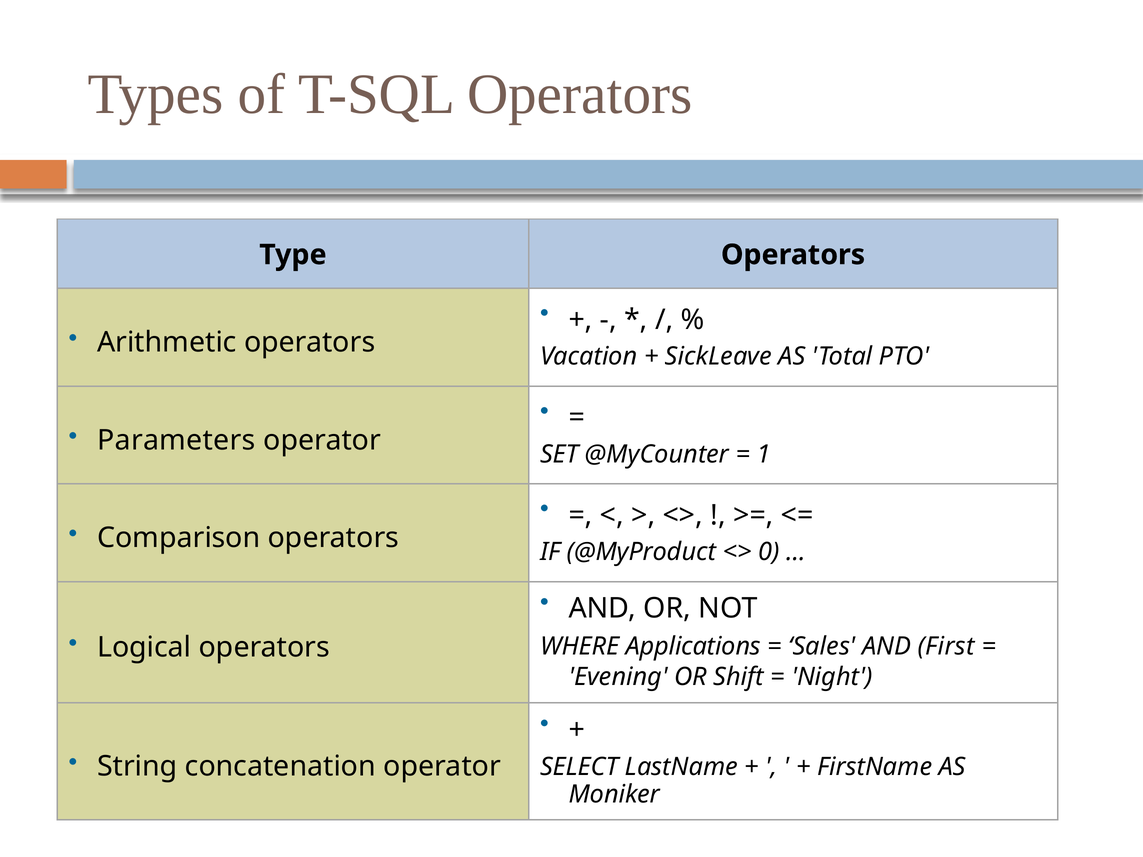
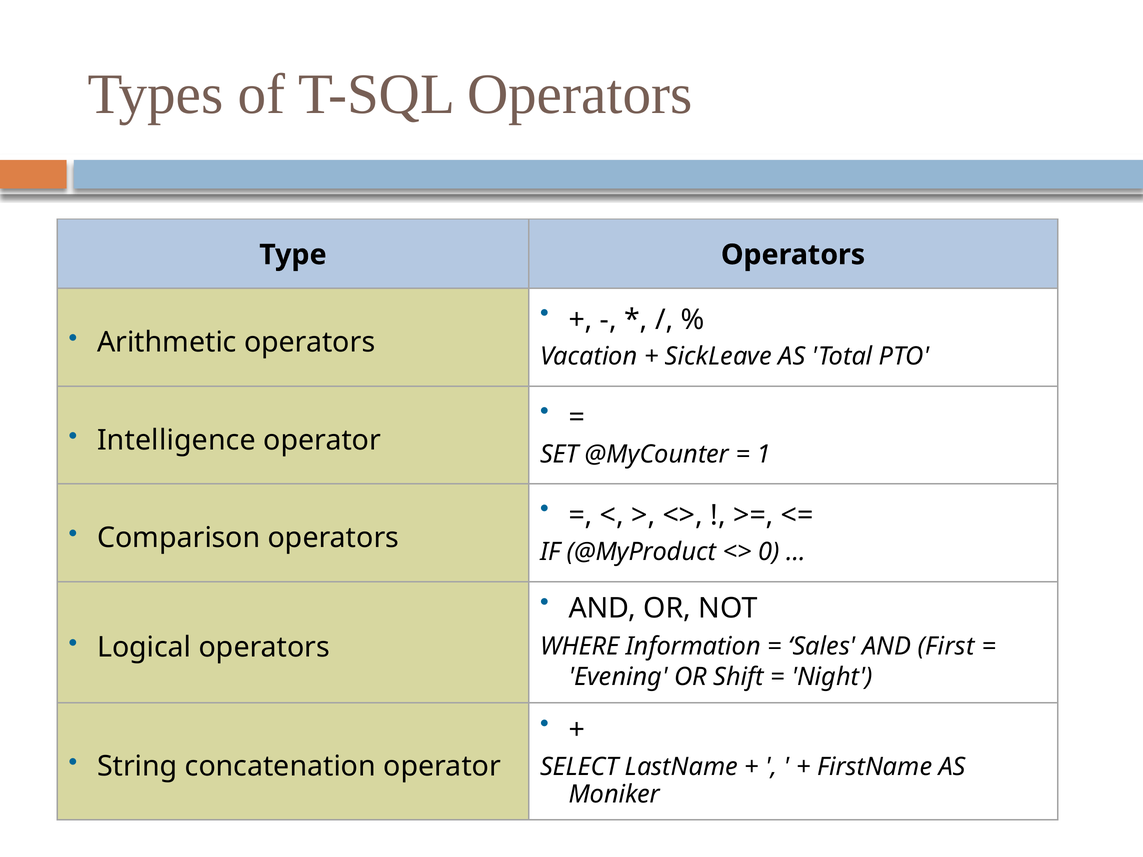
Parameters: Parameters -> Intelligence (176, 440)
Applications: Applications -> Information (693, 647)
